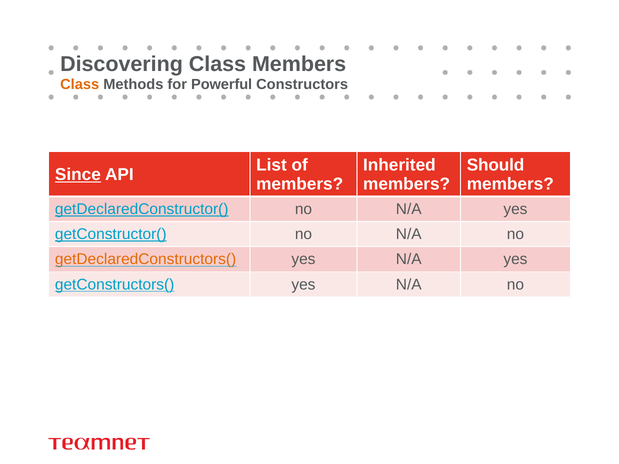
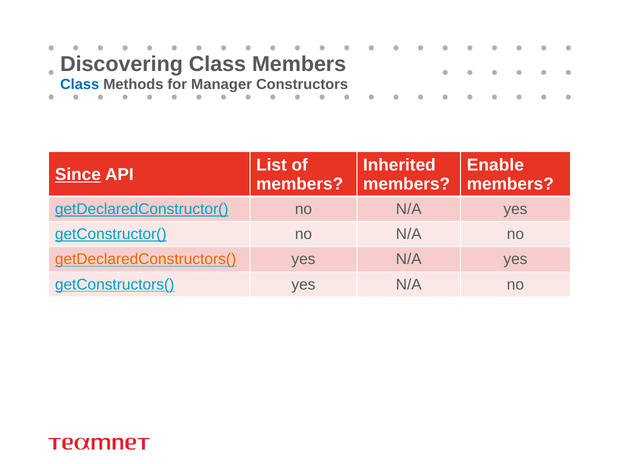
Class colour: orange -> blue (80, 84)
Powerful: Powerful -> Manager (222, 84)
Should: Should -> Enable (495, 165)
